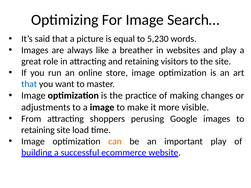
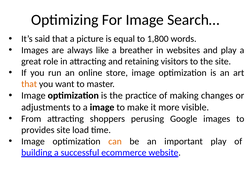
5,230: 5,230 -> 1,800 (158, 39)
that colour: blue -> orange (29, 84)
retaining: retaining -> provides (38, 130)
